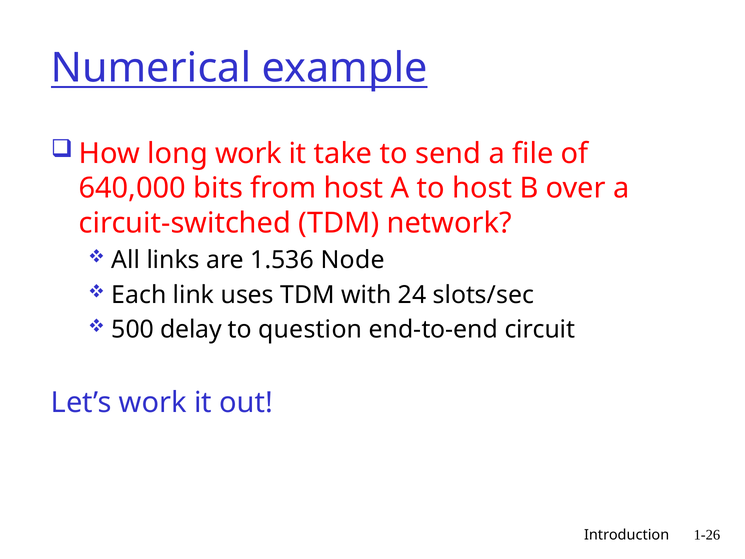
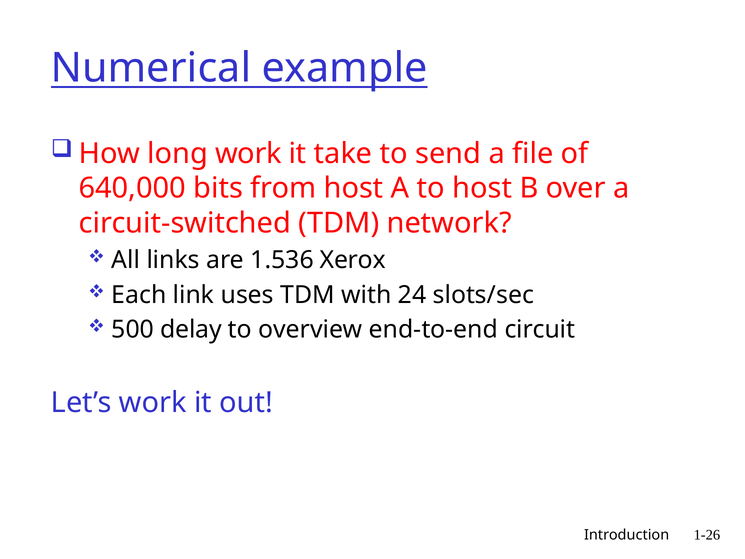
Node: Node -> Xerox (353, 260)
question: question -> overview (310, 330)
